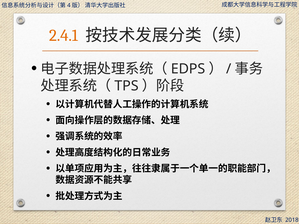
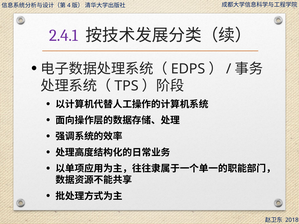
2.4.1 colour: orange -> purple (63, 35)
